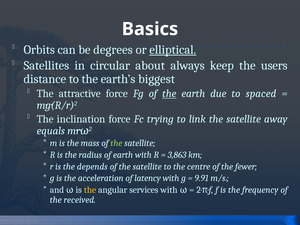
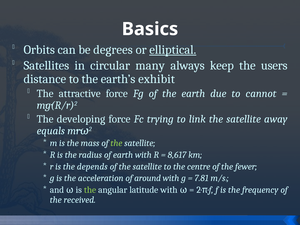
about: about -> many (150, 66)
biggest: biggest -> exhibit (157, 79)
the underline: present -> none (169, 94)
spaced: spaced -> cannot (261, 94)
inclination: inclination -> developing (81, 119)
3,863: 3,863 -> 8,617 (177, 155)
latency: latency -> around (148, 178)
9.91: 9.91 -> 7.81 (202, 178)
the colour: yellow -> light green (90, 190)
services: services -> latitude (144, 190)
